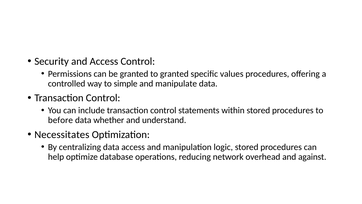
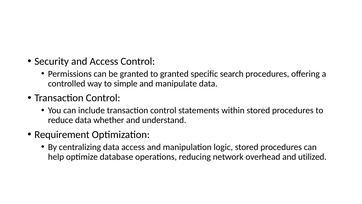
values: values -> search (232, 74)
before: before -> reduce (61, 120)
Necessitates: Necessitates -> Requirement (62, 134)
against: against -> utilized (312, 157)
